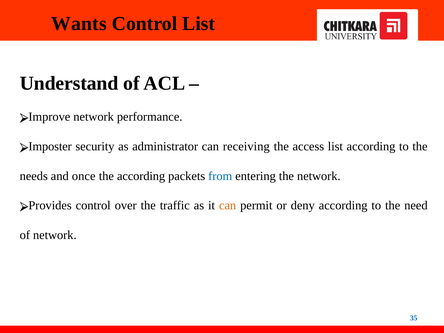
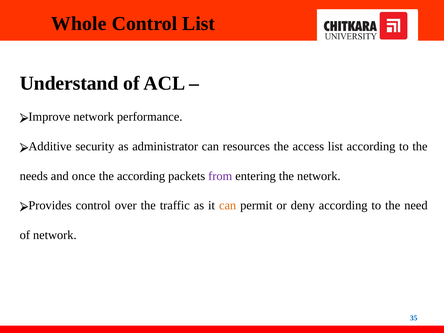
Wants: Wants -> Whole (79, 24)
Imposter: Imposter -> Additive (50, 146)
receiving: receiving -> resources (246, 146)
from colour: blue -> purple (220, 176)
